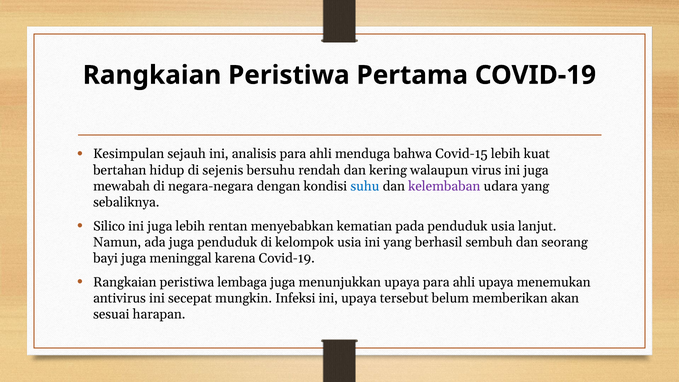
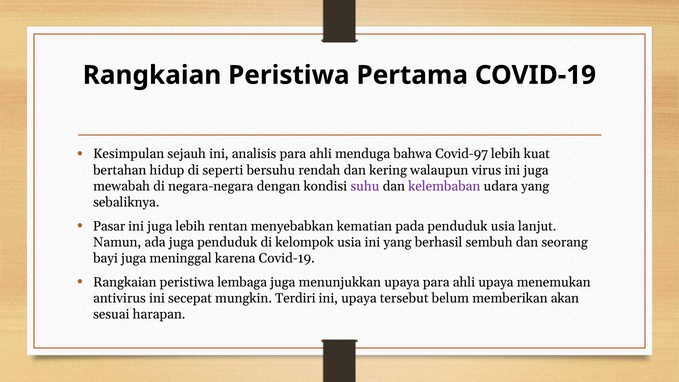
Covid-15: Covid-15 -> Covid-97 (462, 154)
sejenis: sejenis -> seperti (223, 170)
suhu colour: blue -> purple (365, 186)
Silico: Silico -> Pasar (109, 226)
Infeksi: Infeksi -> Terdiri (295, 298)
